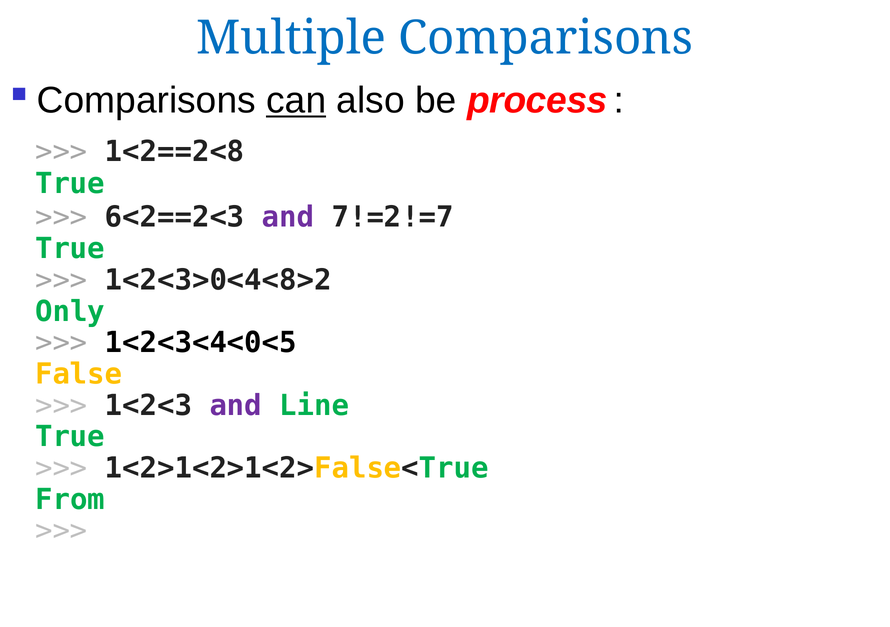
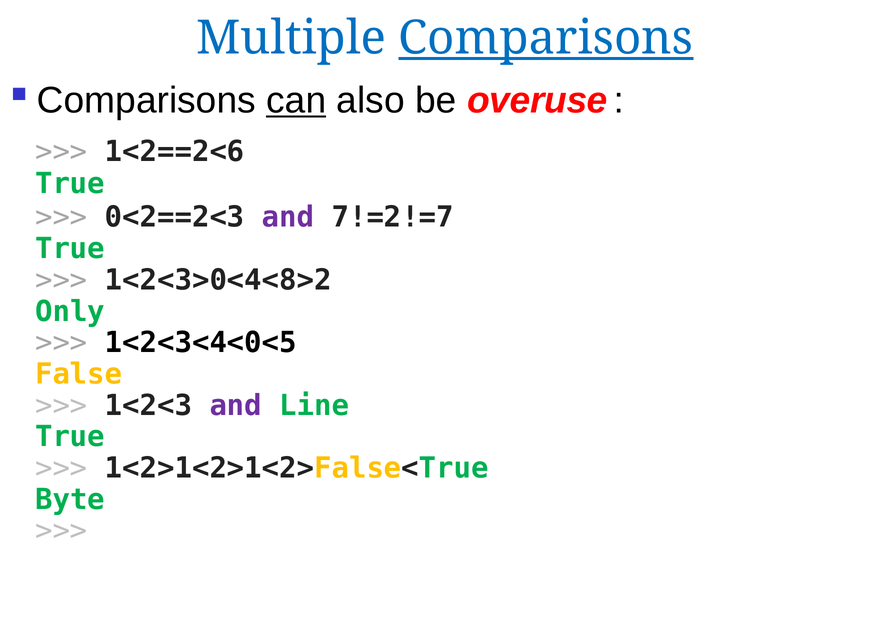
Comparisons underline: none -> present (546, 38)
process: process -> overuse (537, 100)
1<2==2<8: 1<2==2<8 -> 1<2==2<6 (175, 152)
6<2==2<3: 6<2==2<3 -> 0<2==2<3 (175, 217)
From: From -> Byte (70, 500)
